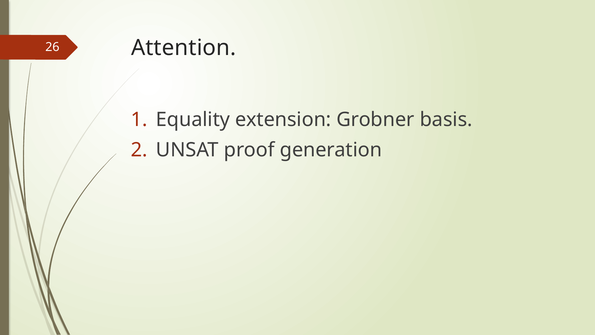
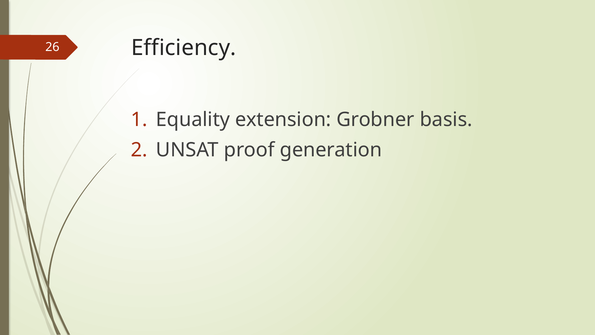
Attention: Attention -> Efficiency (184, 48)
